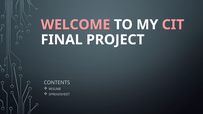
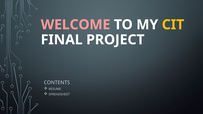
CIT colour: pink -> yellow (173, 25)
